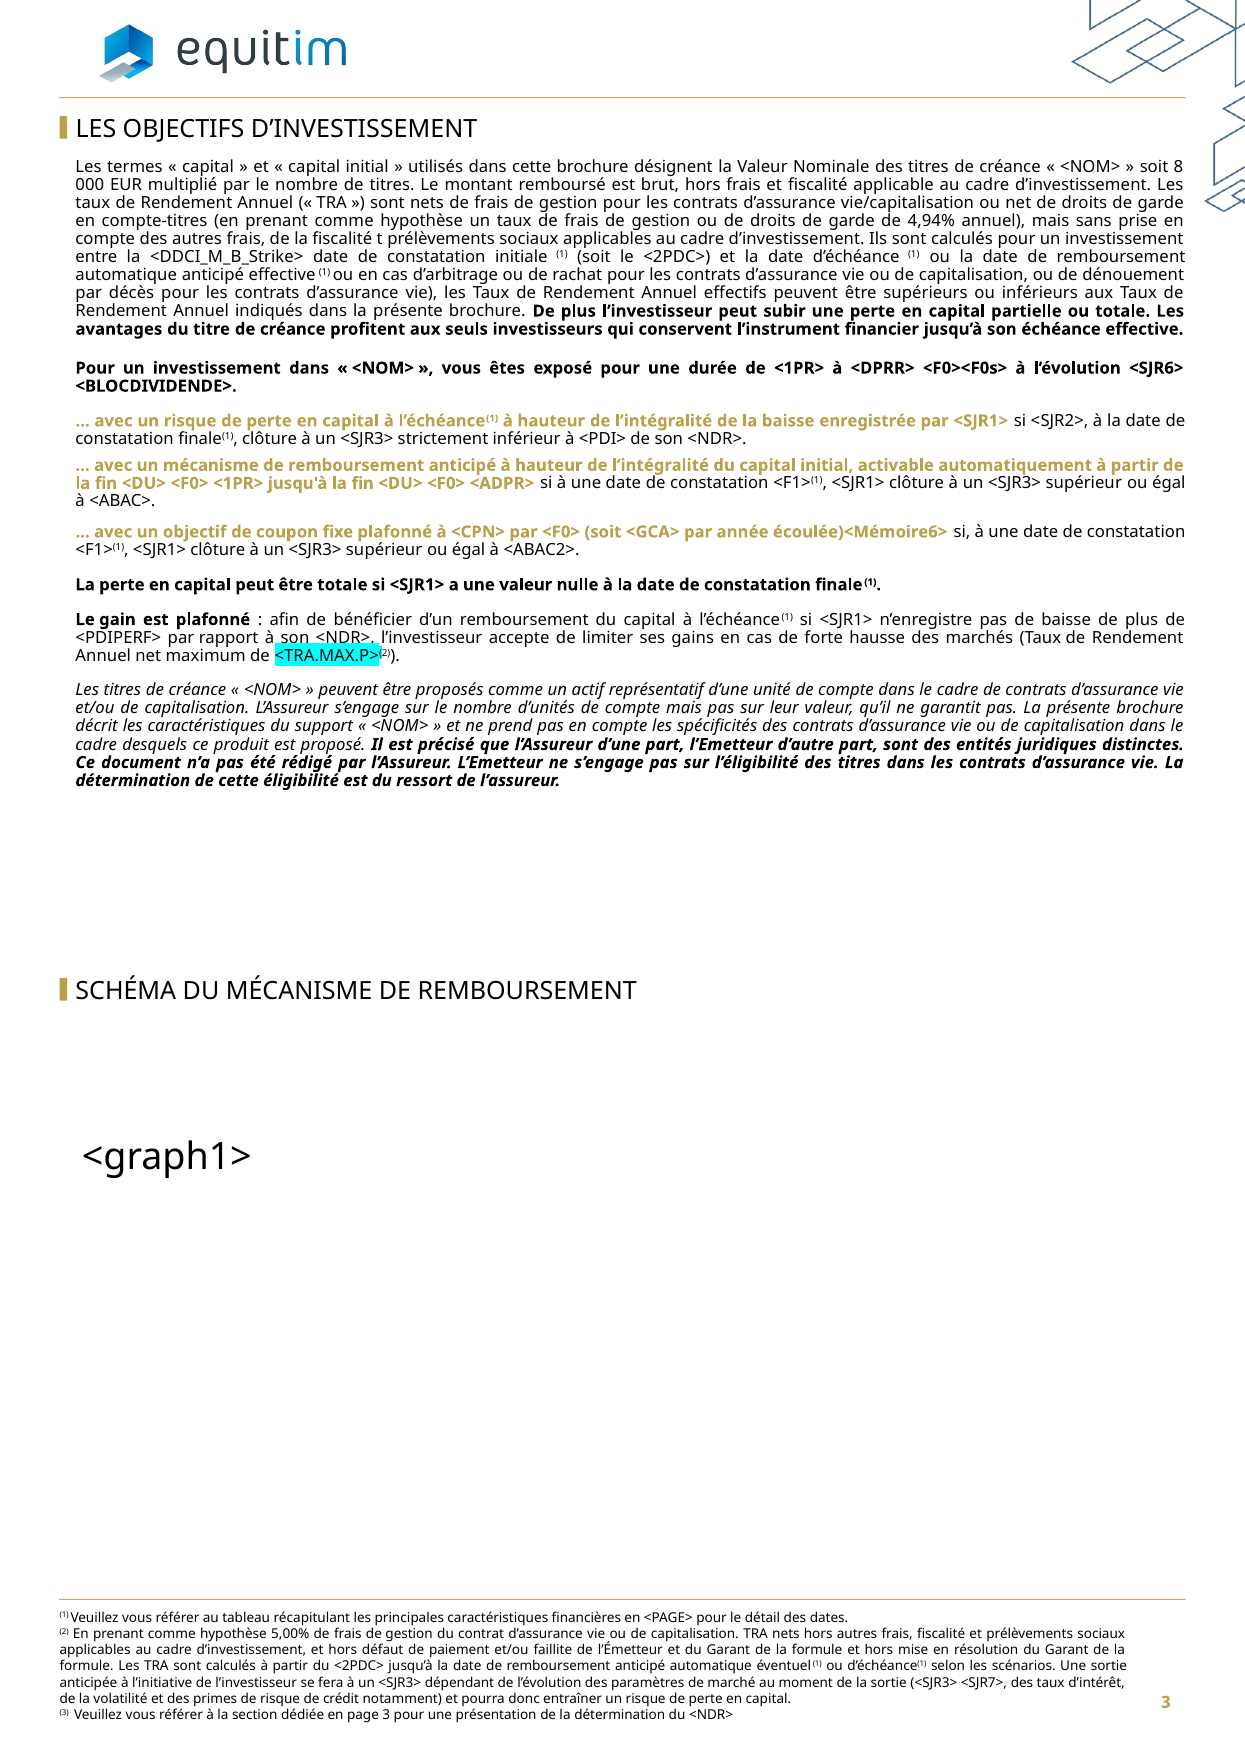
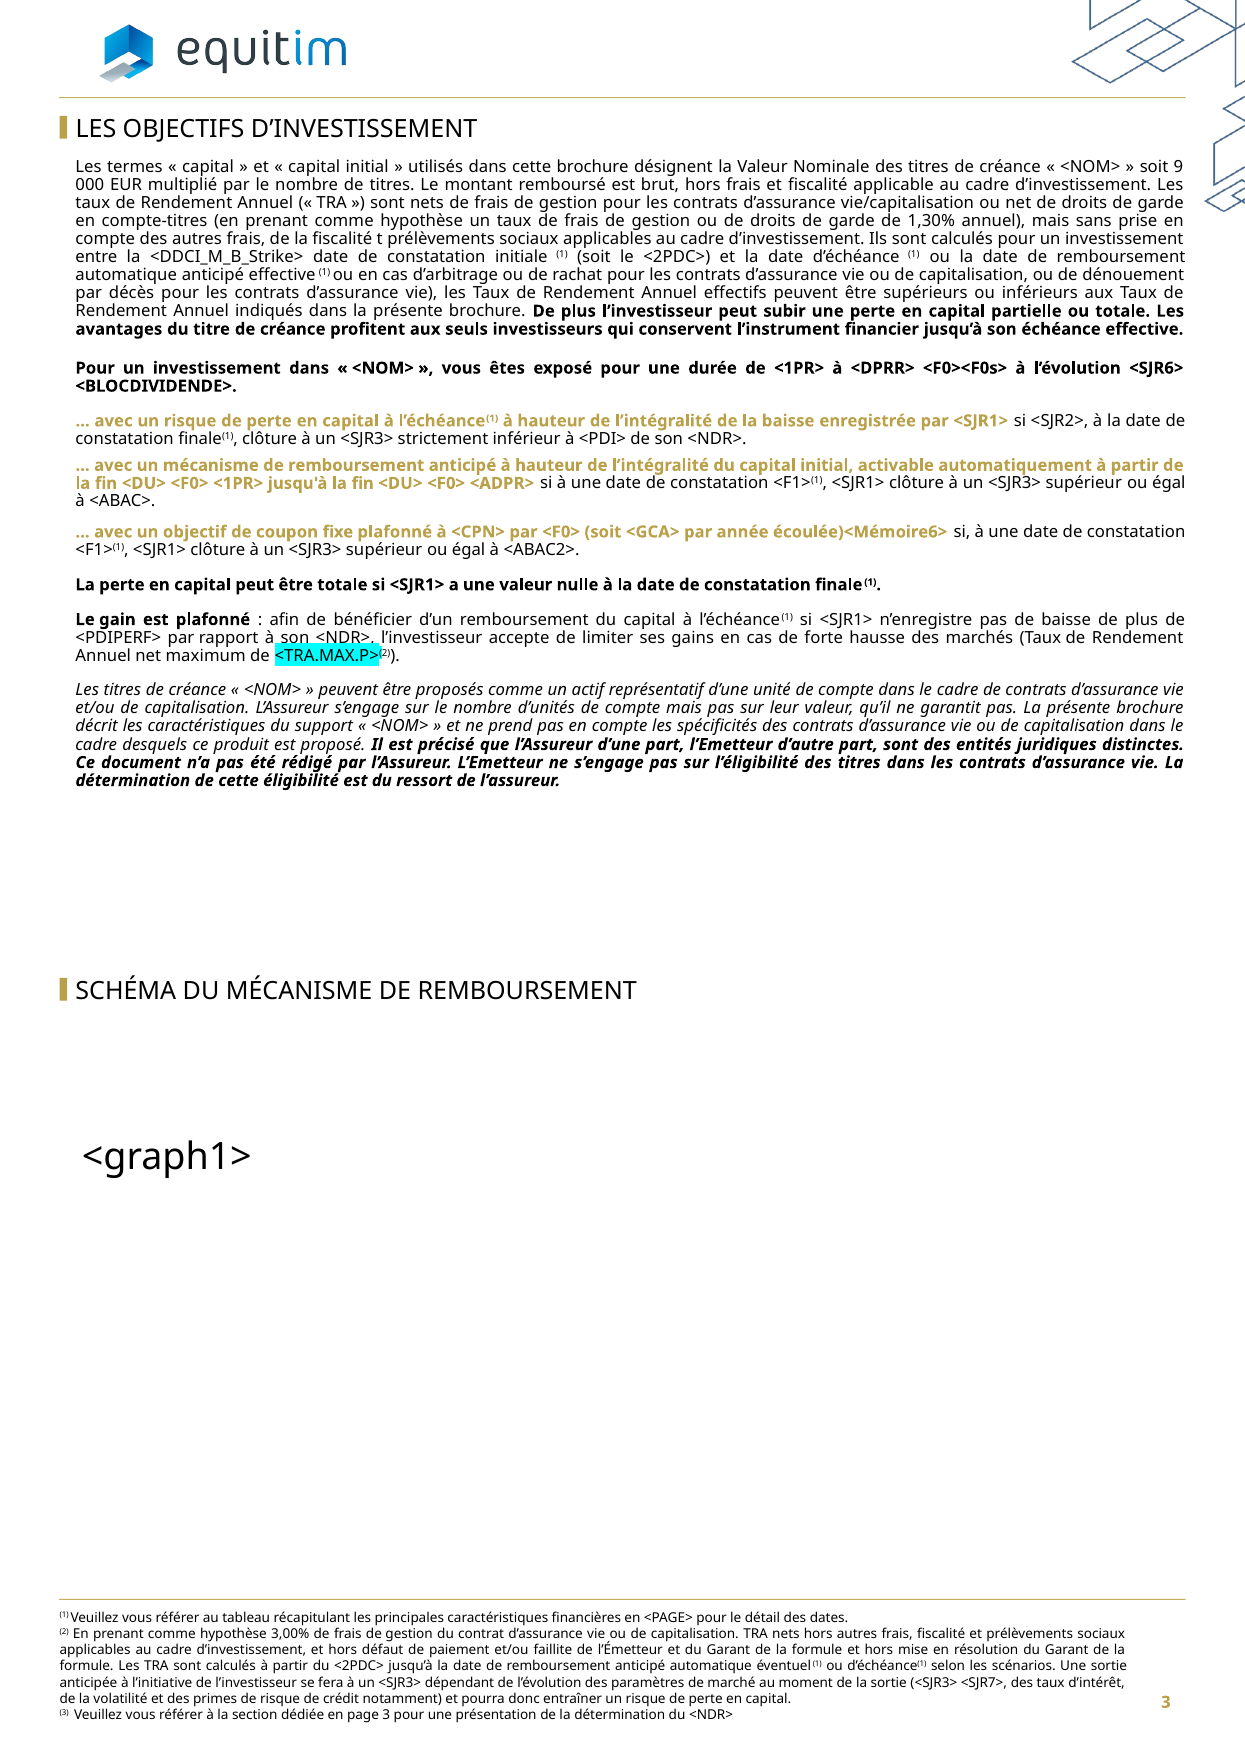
8: 8 -> 9 (1178, 167)
4,94%: 4,94% -> 1,30% (931, 221)
5,00%: 5,00% -> 3,00% (290, 1634)
